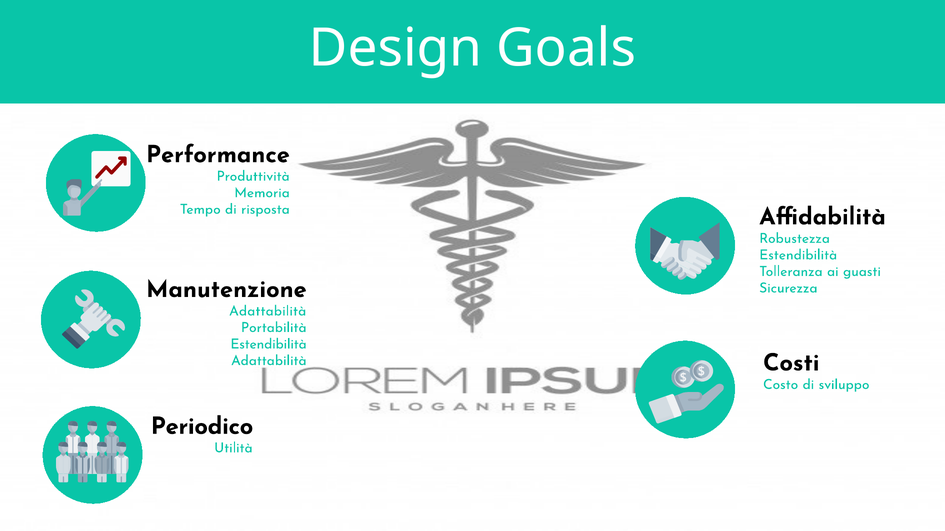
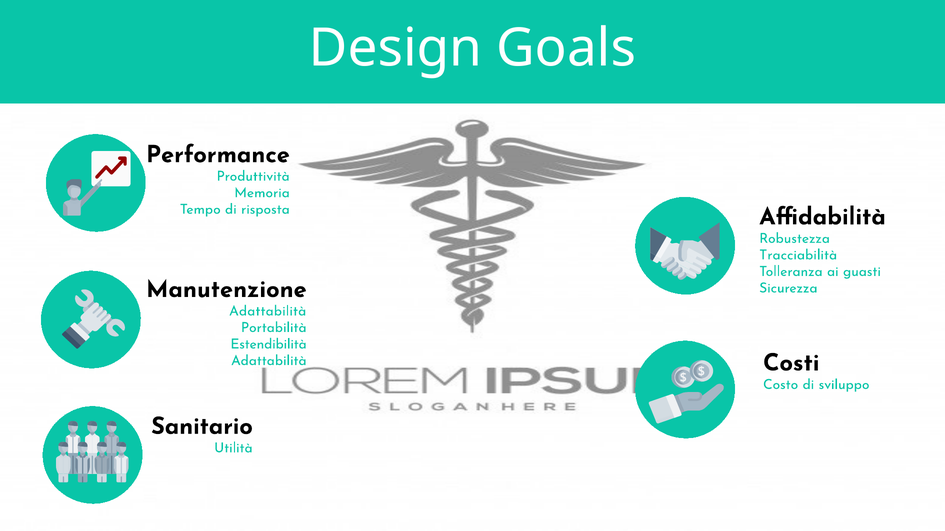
Estendibilità: Estendibilità -> Tracciabilità (798, 255)
Periodico: Periodico -> Sanitario (202, 427)
